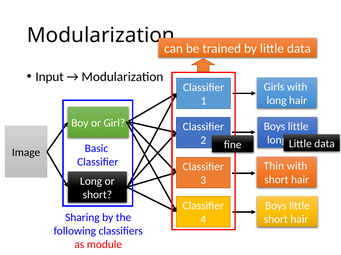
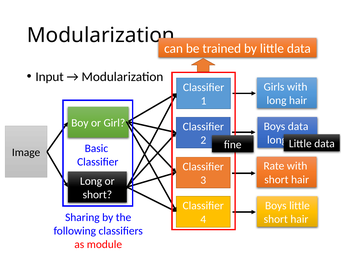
little: little -> data (298, 127)
Thin: Thin -> Rate (274, 166)
